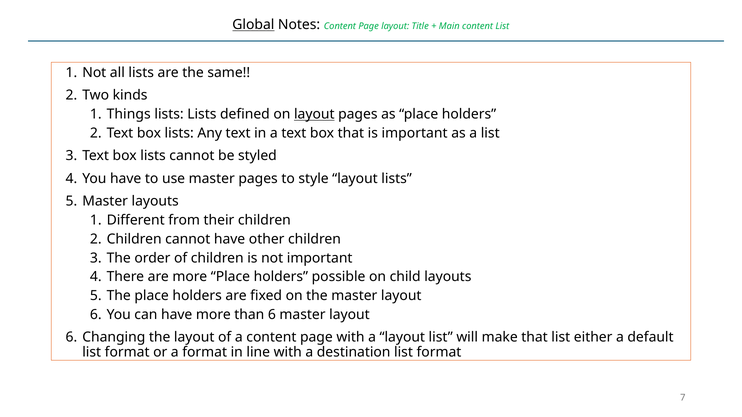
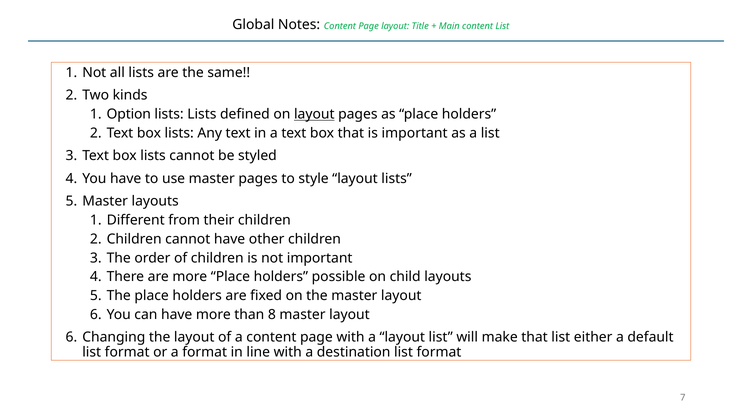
Global underline: present -> none (253, 25)
Things: Things -> Option (129, 114)
than 6: 6 -> 8 (272, 315)
